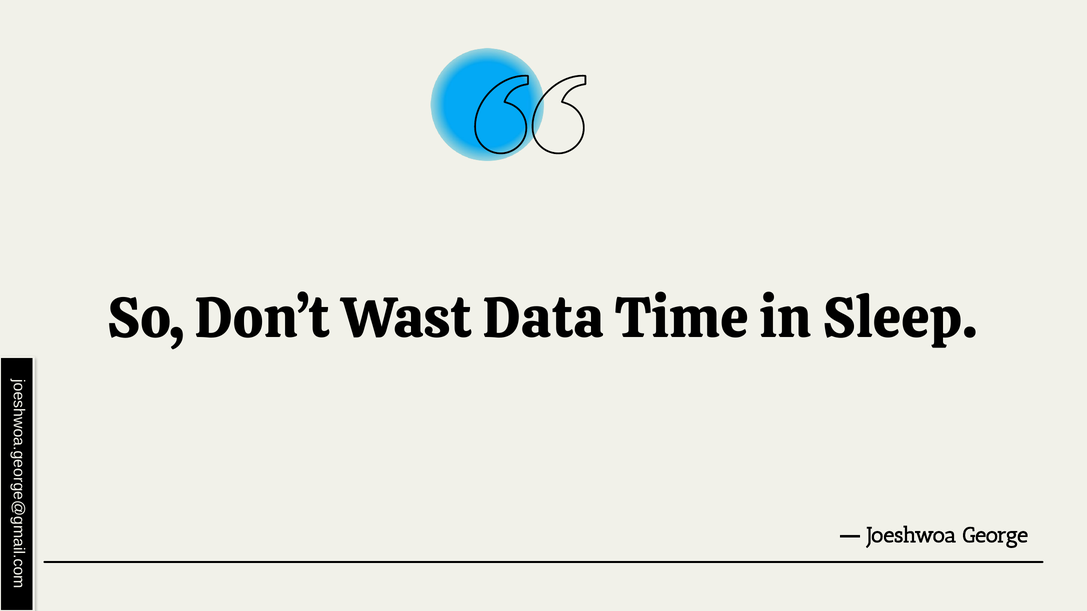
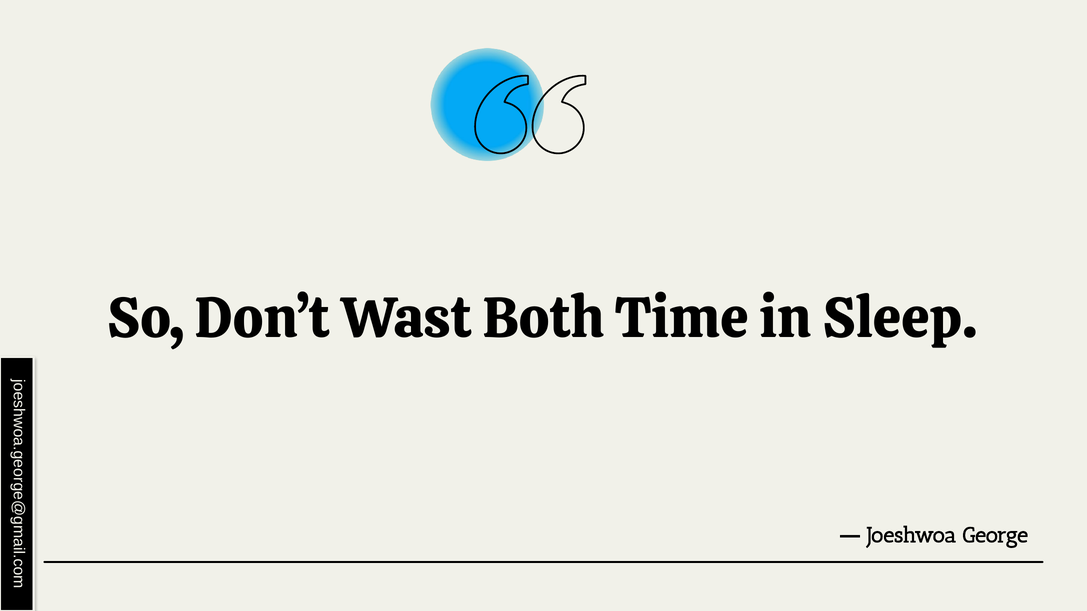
Data: Data -> Both (544, 319)
